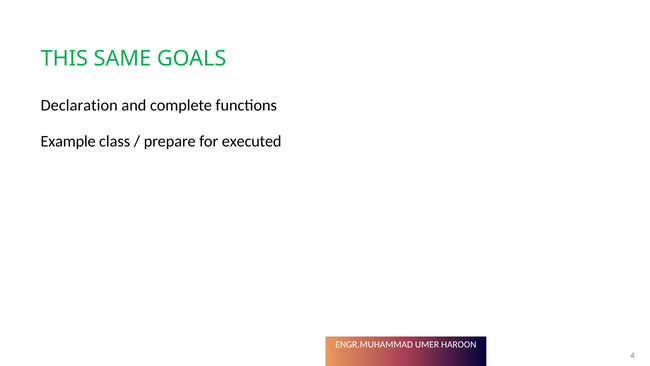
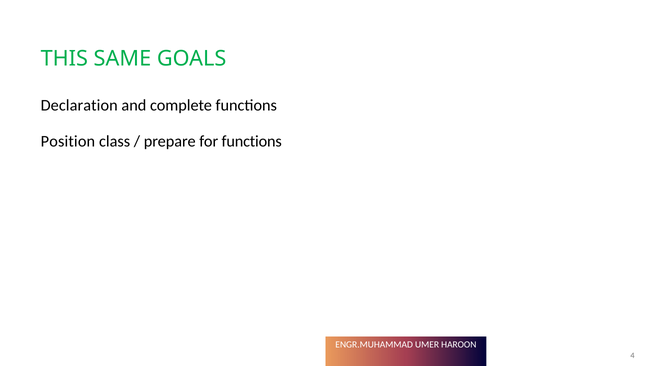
Example: Example -> Position (68, 141)
for executed: executed -> functions (252, 141)
